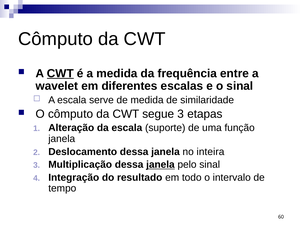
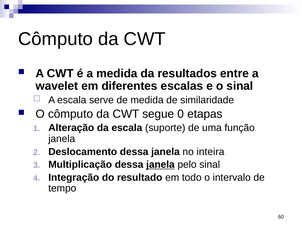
CWT underline: present -> none (60, 73)
frequência: frequência -> resultados (187, 73)
segue 3: 3 -> 0 (181, 114)
